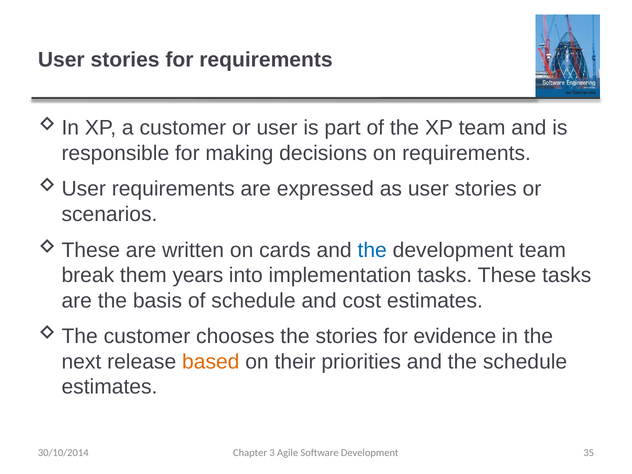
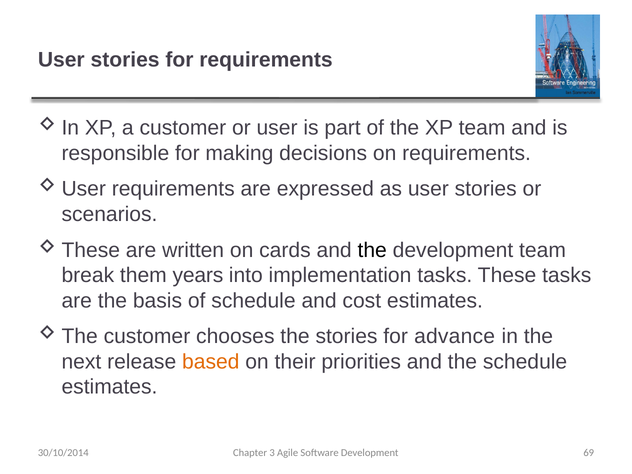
the colour: blue -> black (372, 250)
evidence: evidence -> advance (455, 336)
35: 35 -> 69 (589, 453)
